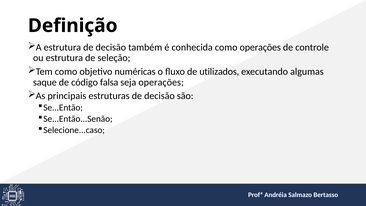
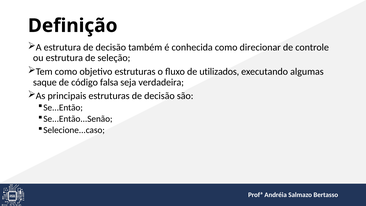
como operações: operações -> direcionar (260, 47)
objetivo numéricas: numéricas -> estruturas (135, 71)
seja operações: operações -> verdadeira (161, 82)
